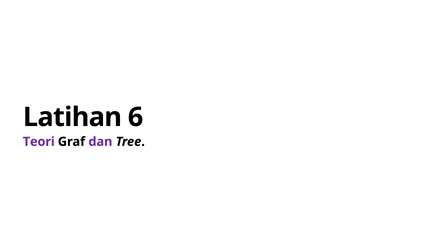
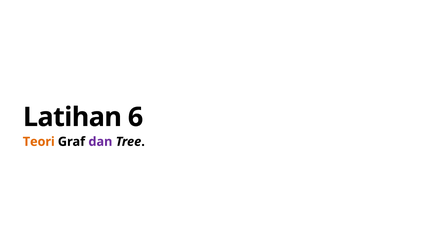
Teori colour: purple -> orange (39, 142)
